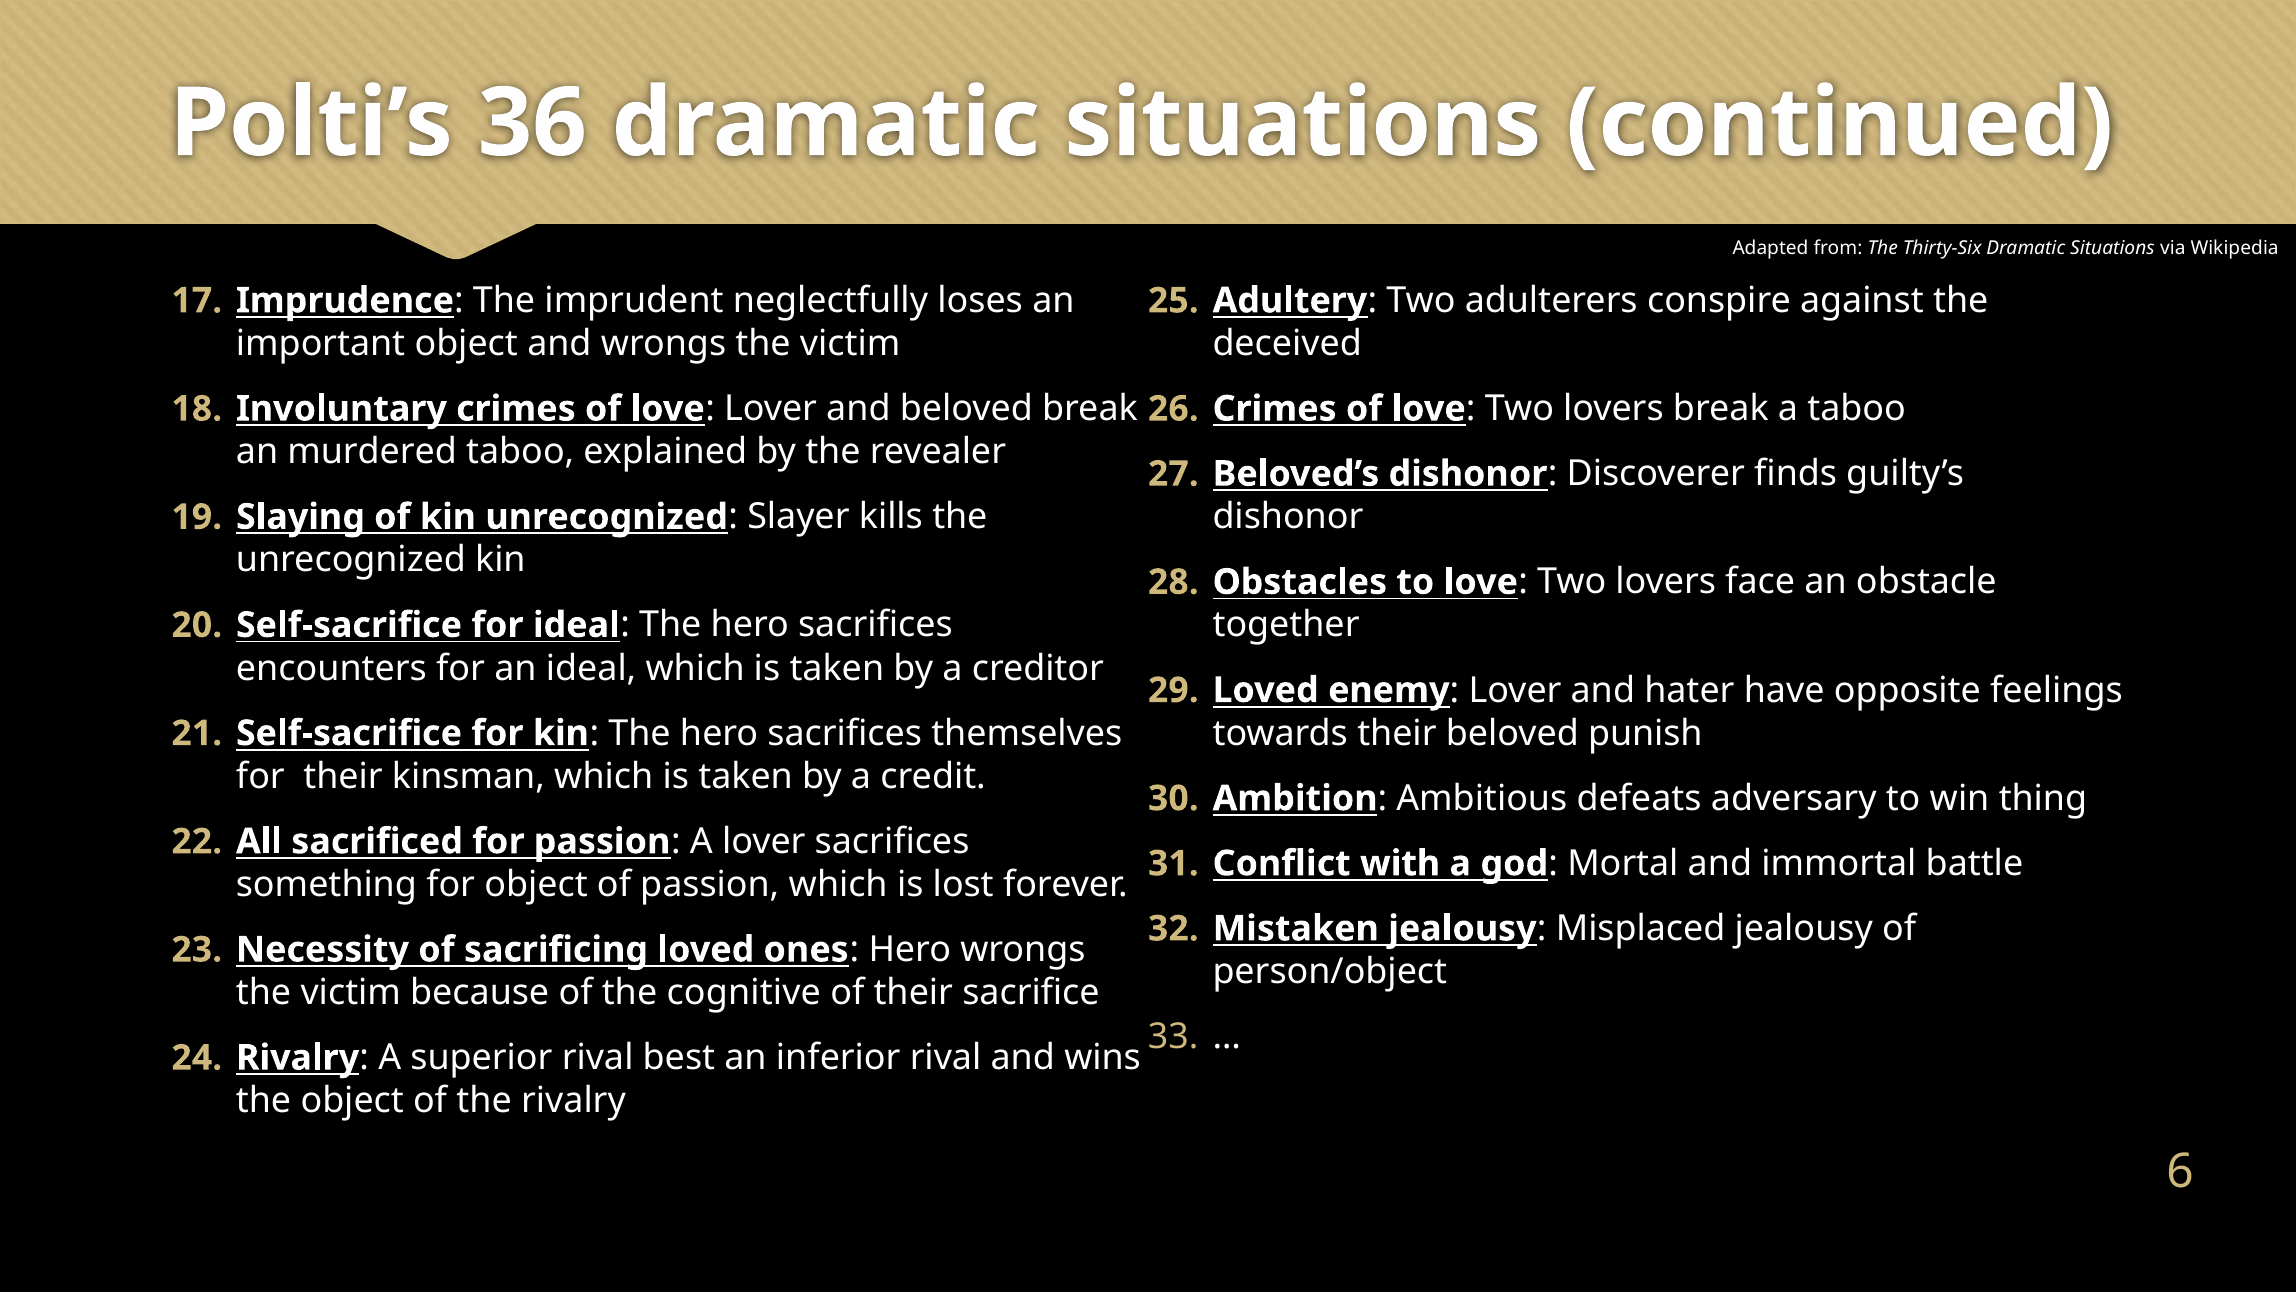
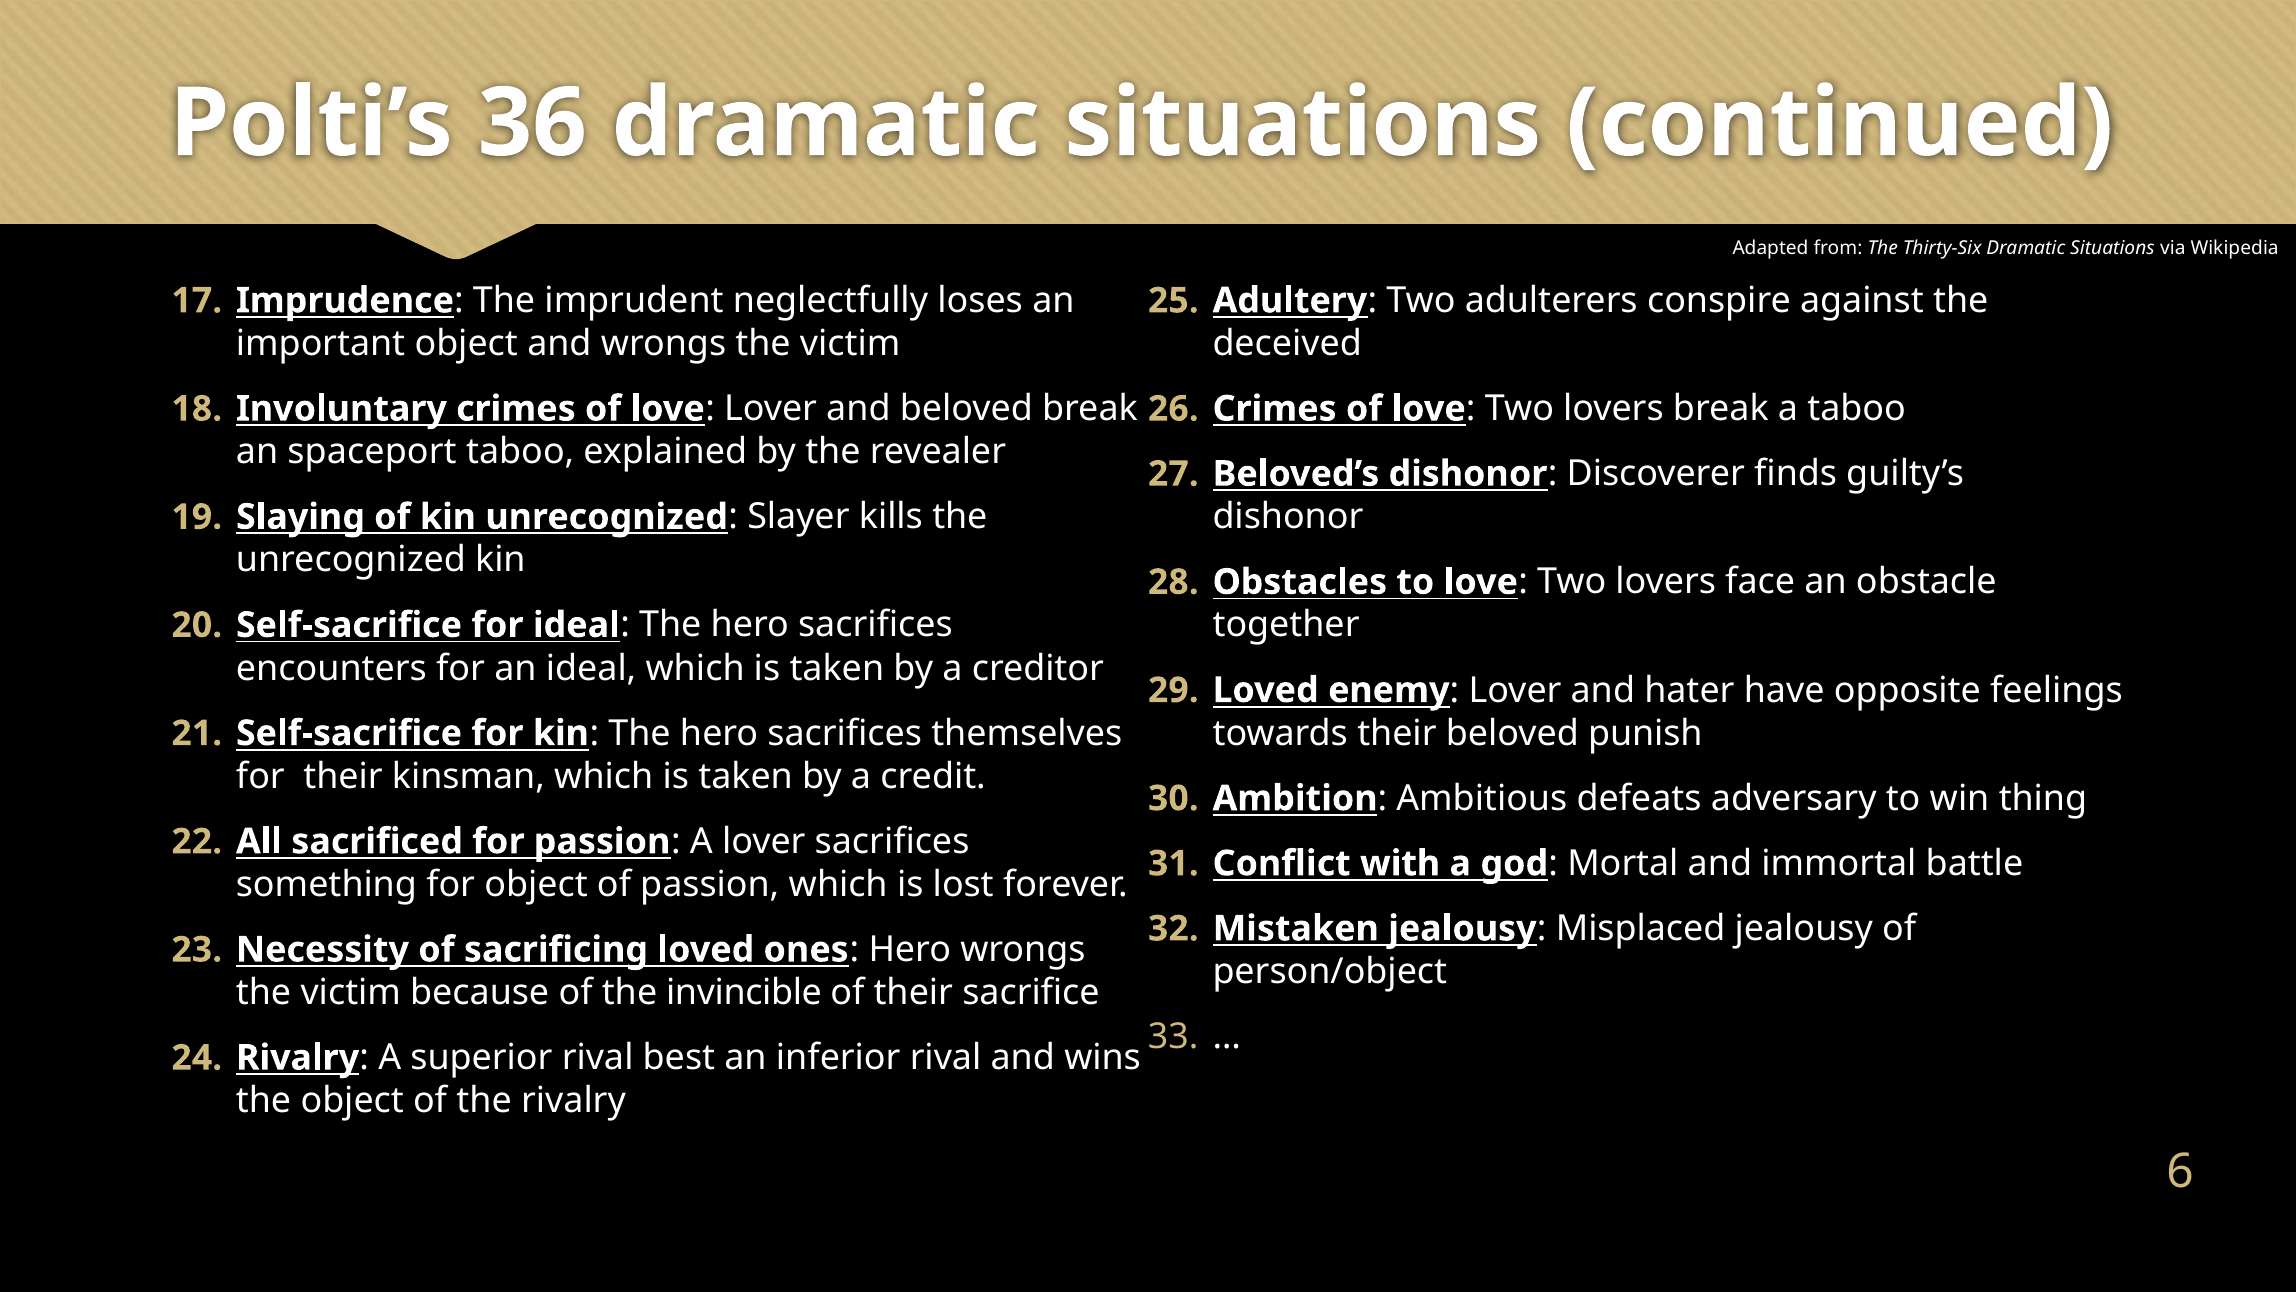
murdered: murdered -> spaceport (372, 452)
cognitive: cognitive -> invincible (744, 992)
